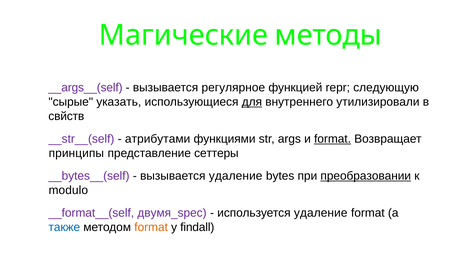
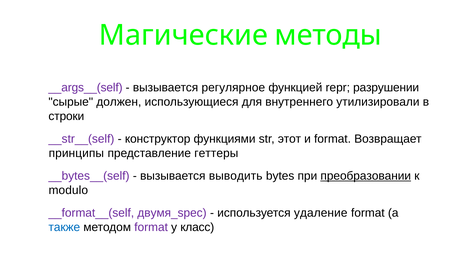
следующую: следующую -> разрушении (386, 87)
указать: указать -> должен (119, 102)
для underline: present -> none (252, 102)
свйств: свйств -> строки (66, 116)
атрибутами: атрибутами -> конструктор (158, 139)
args: args -> этот (289, 139)
format underline: present -> none (333, 139)
сеттеры: сеттеры -> геттеры (216, 153)
вызывается удаление: удаление -> выводить (236, 176)
format colour: orange -> purple (151, 227)
findall: findall -> класс (197, 227)
